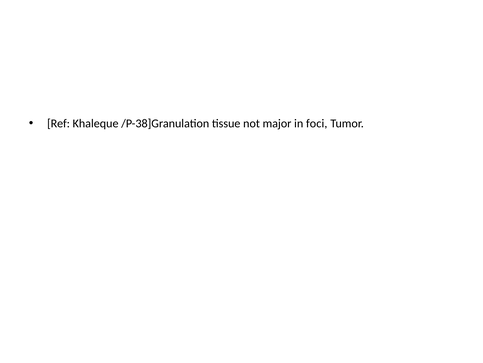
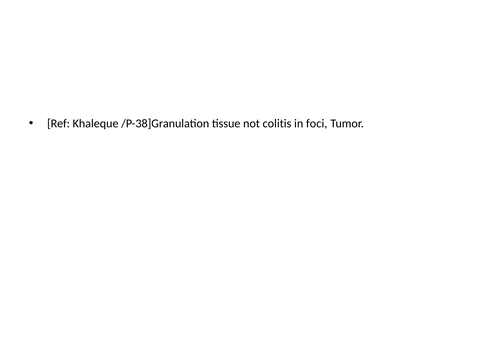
major: major -> colitis (277, 123)
